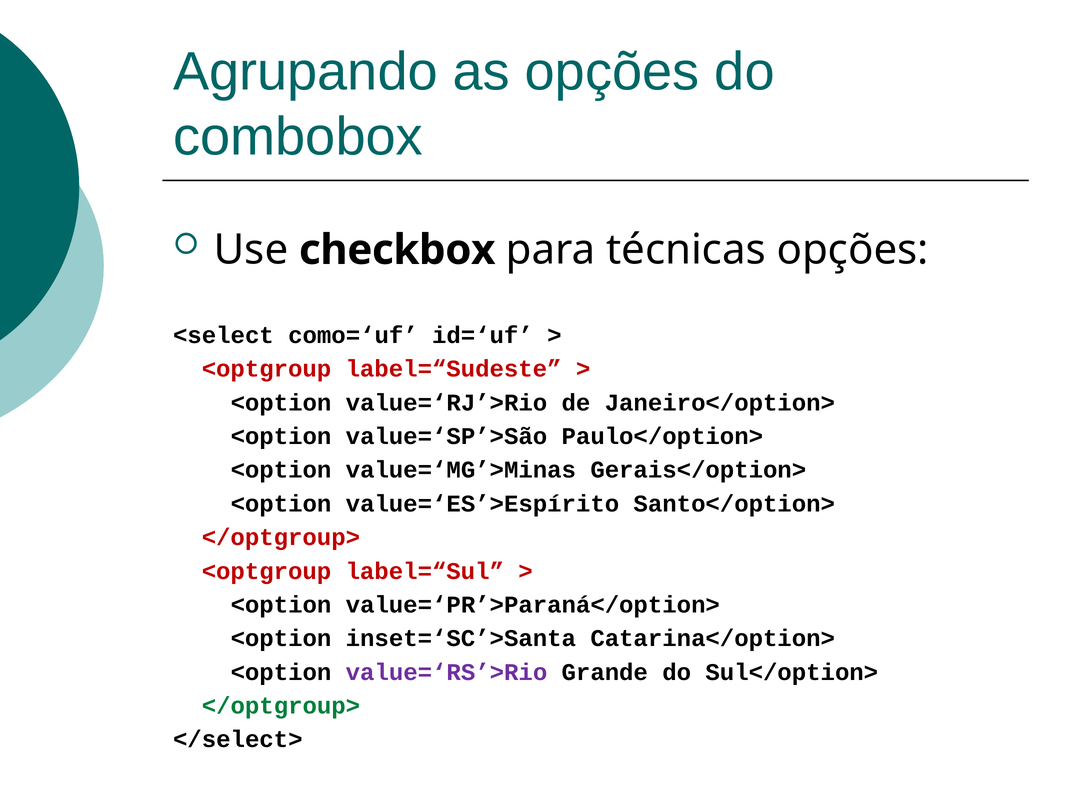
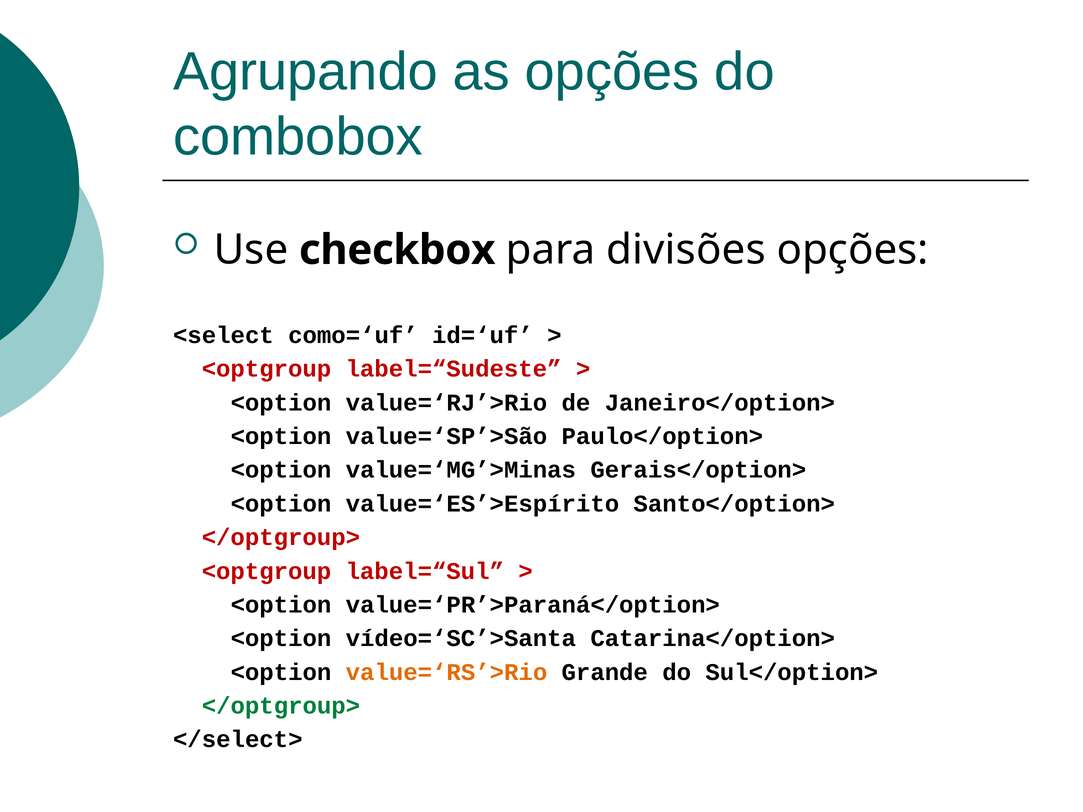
técnicas: técnicas -> divisões (686, 250)
inset=‘SC’>Santa: inset=‘SC’>Santa -> vídeo=‘SC’>Santa (461, 639)
value=‘RS’>Rio colour: purple -> orange (447, 672)
